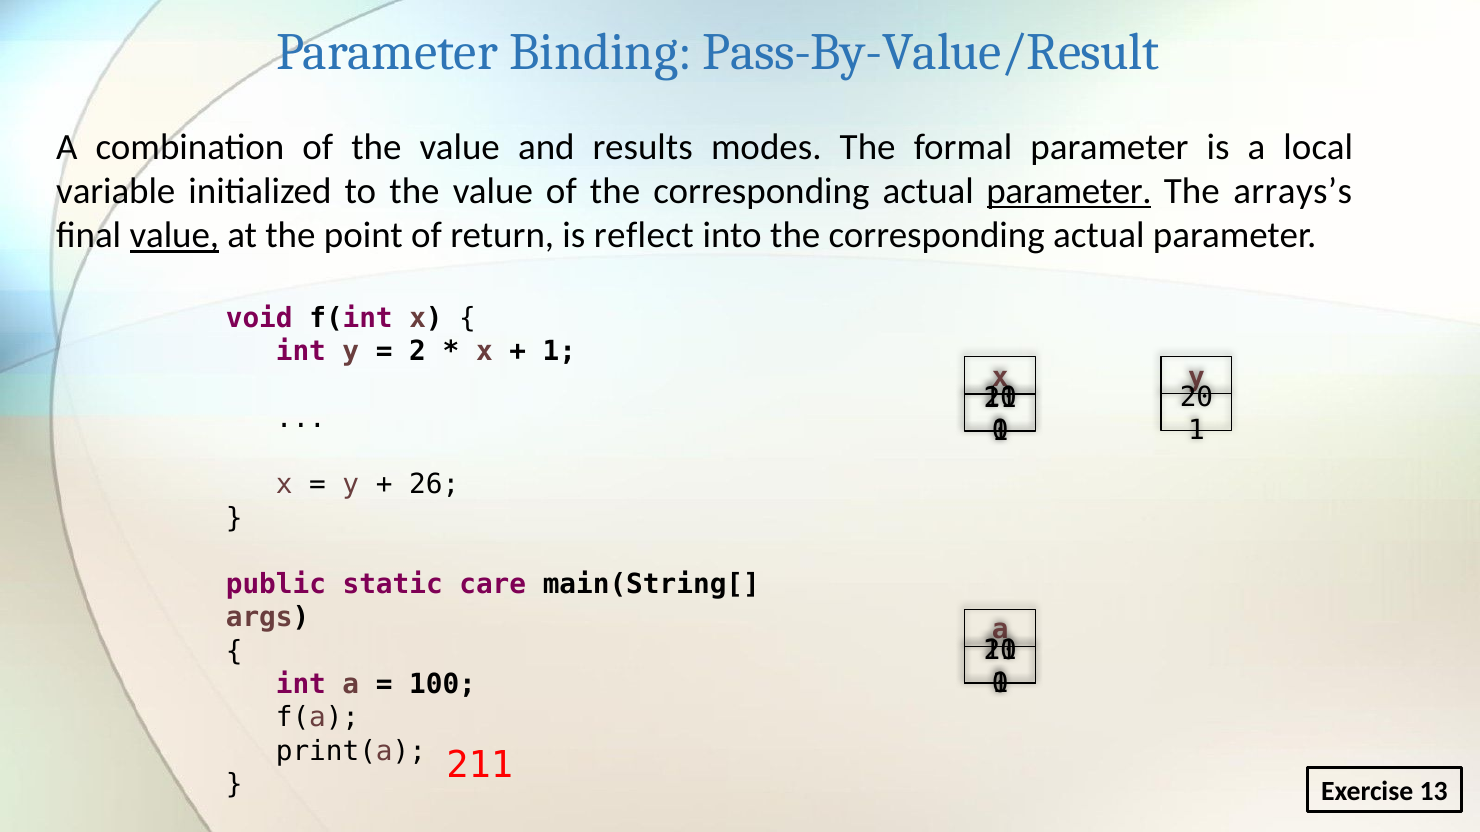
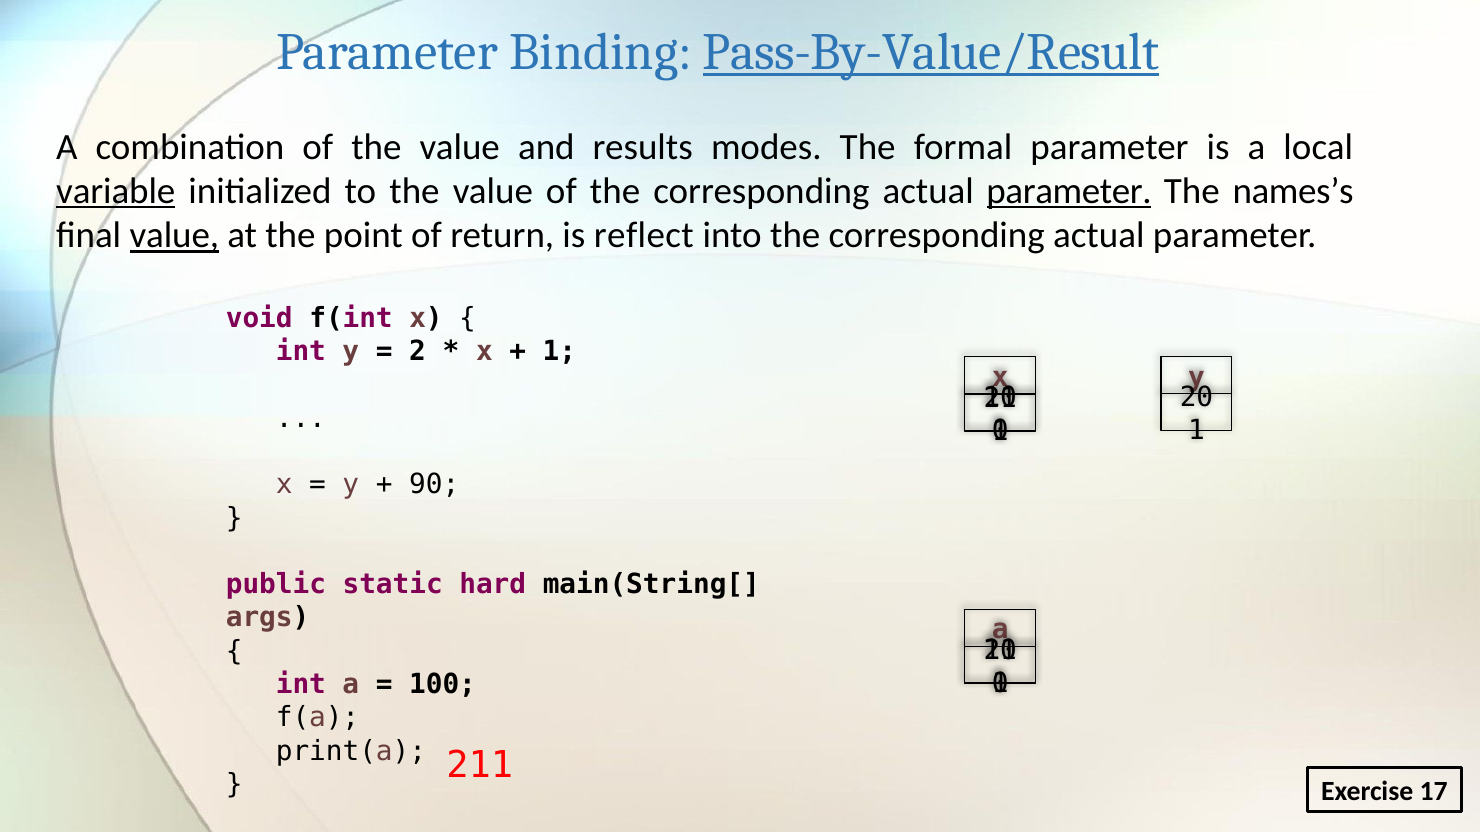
Pass-By-Value/Result underline: none -> present (931, 52)
variable underline: none -> present (116, 191)
arrays’s: arrays’s -> names’s (1293, 191)
26: 26 -> 90 (434, 485)
care: care -> hard (493, 585)
13: 13 -> 17 (1434, 792)
